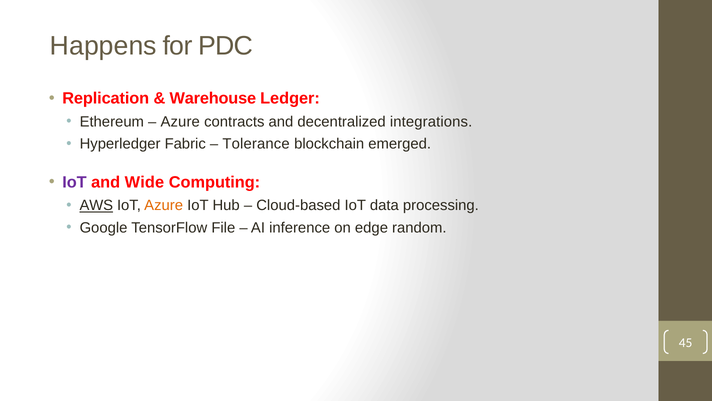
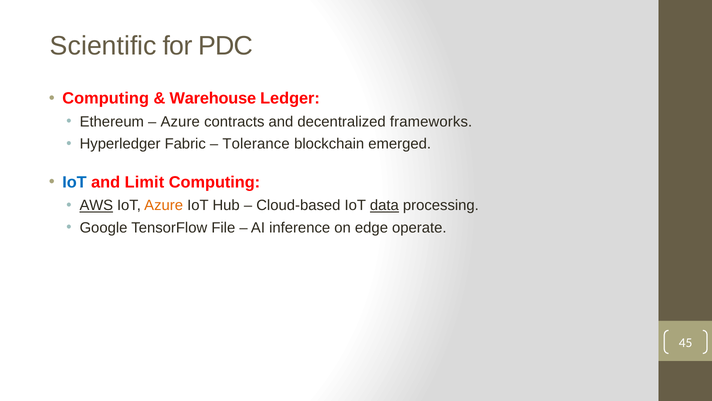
Happens: Happens -> Scientific (103, 46)
Replication: Replication -> Computing (106, 98)
integrations: integrations -> frameworks (431, 122)
IoT colour: purple -> blue (74, 182)
Wide: Wide -> Limit (144, 182)
data underline: none -> present (384, 205)
random: random -> operate (419, 228)
